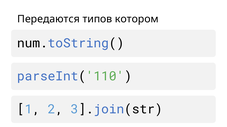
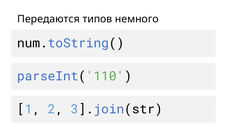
котором: котором -> немного (137, 19)
